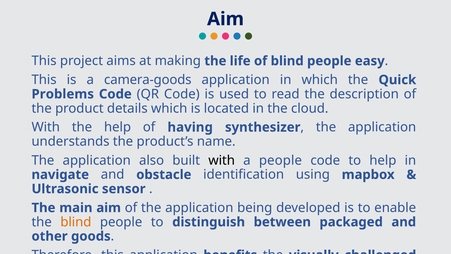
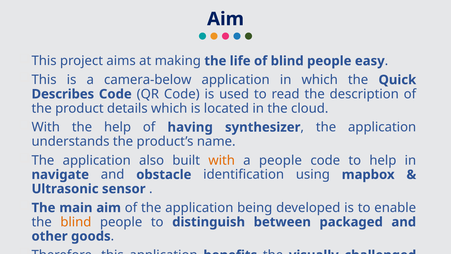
camera-goods: camera-goods -> camera-below (148, 80)
Problems: Problems -> Describes (63, 94)
with colour: black -> orange (222, 160)
